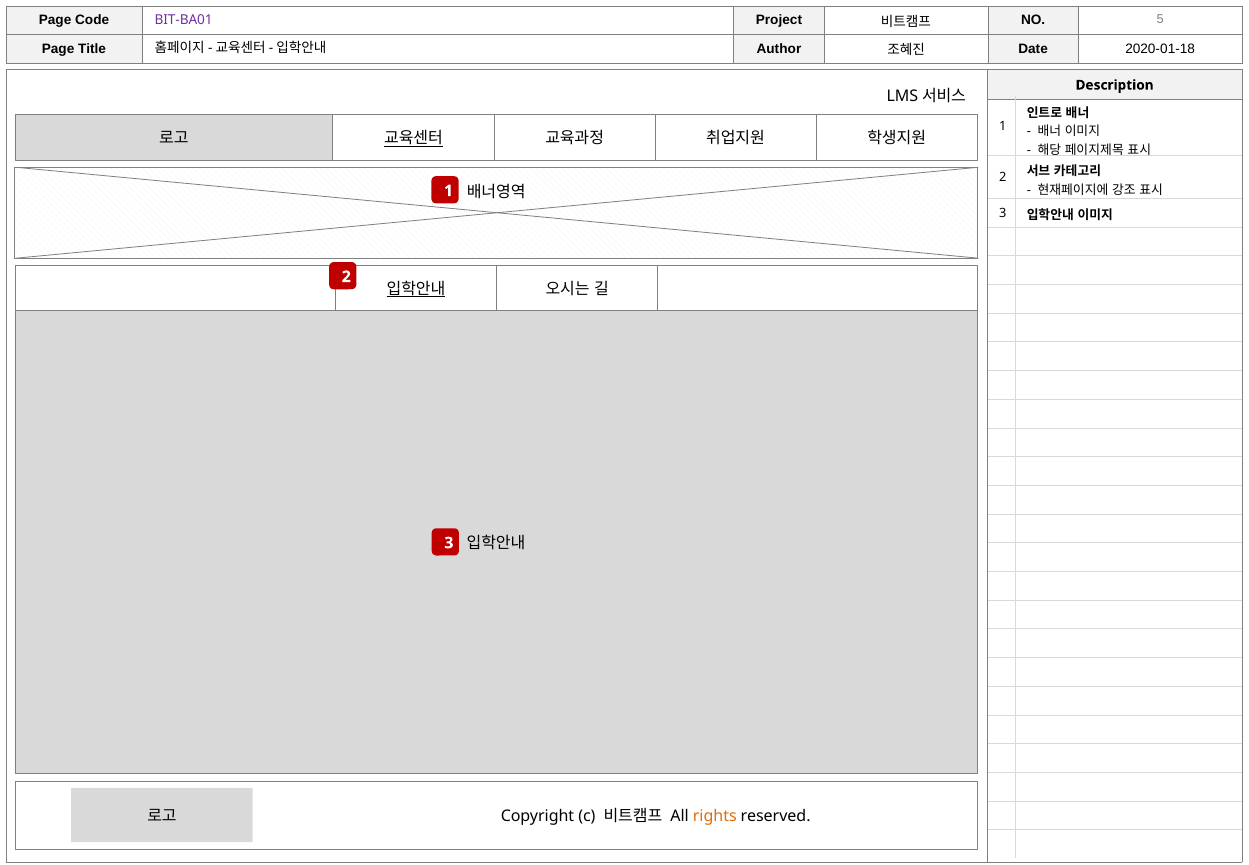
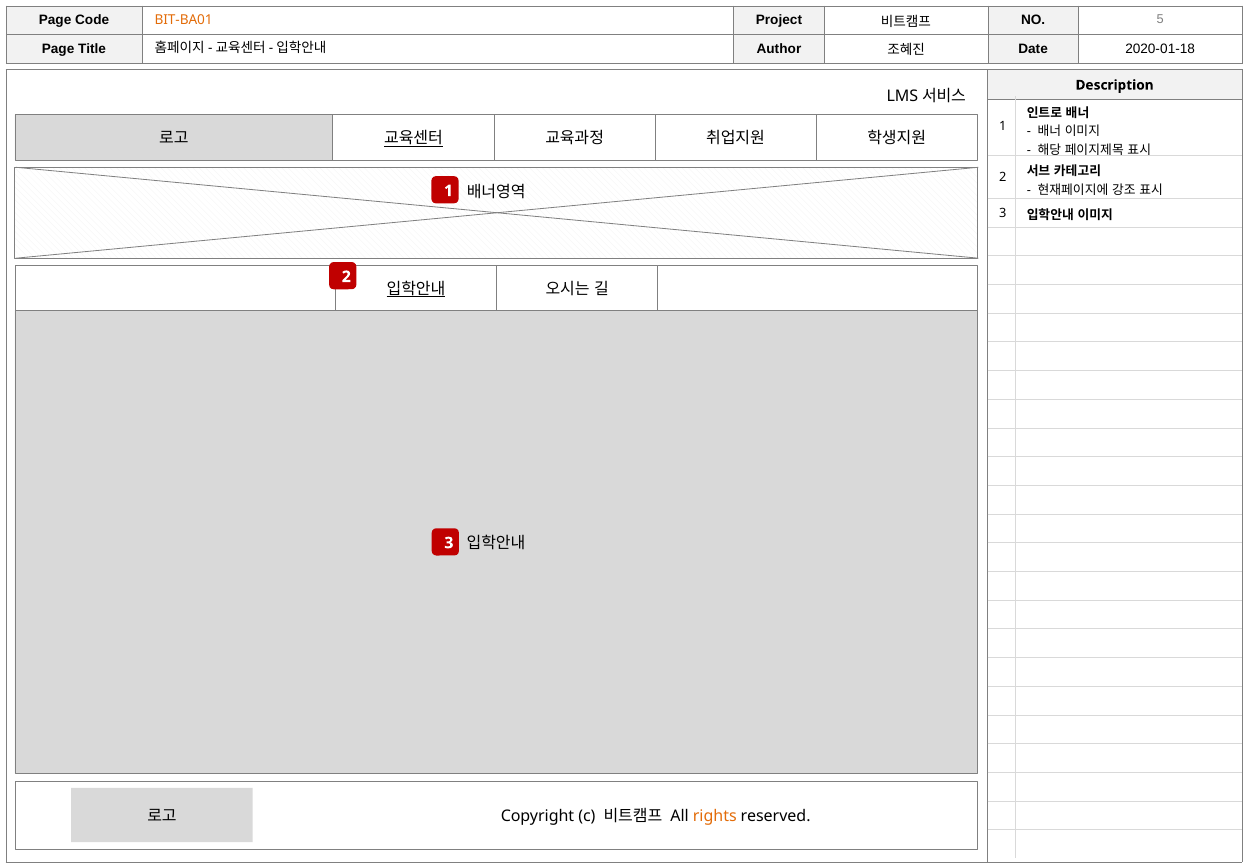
BIT-BA01 colour: purple -> orange (184, 20)
